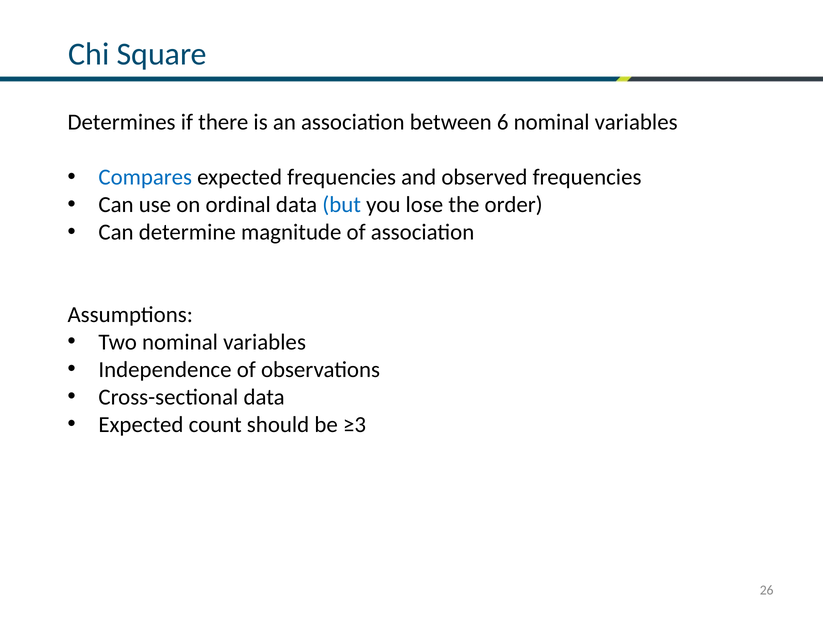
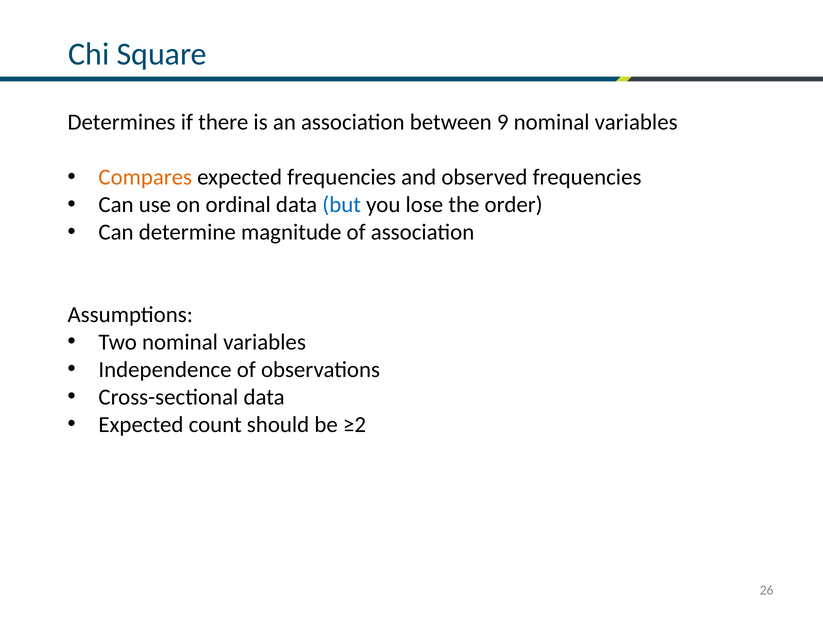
6: 6 -> 9 (503, 122)
Compares colour: blue -> orange (145, 177)
≥3: ≥3 -> ≥2 (354, 424)
